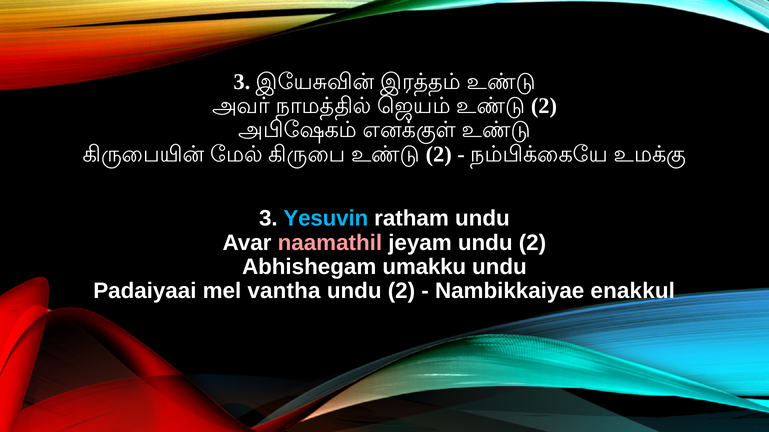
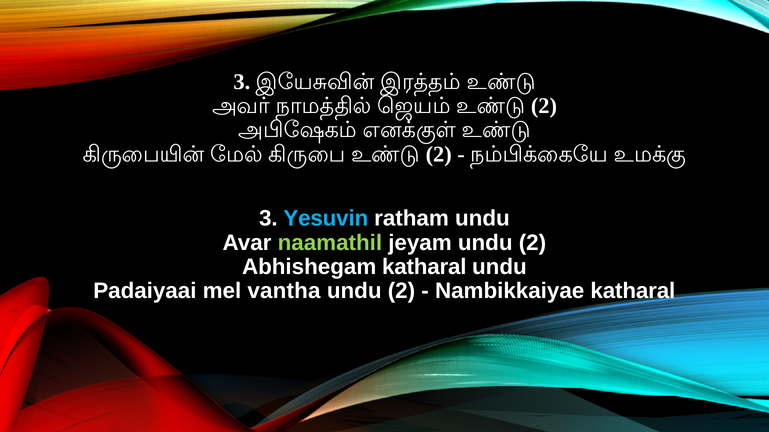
naamathil colour: pink -> light green (330, 243)
Abhishegam umakku: umakku -> katharal (424, 267)
Nambikkaiyae enakkul: enakkul -> katharal (633, 291)
